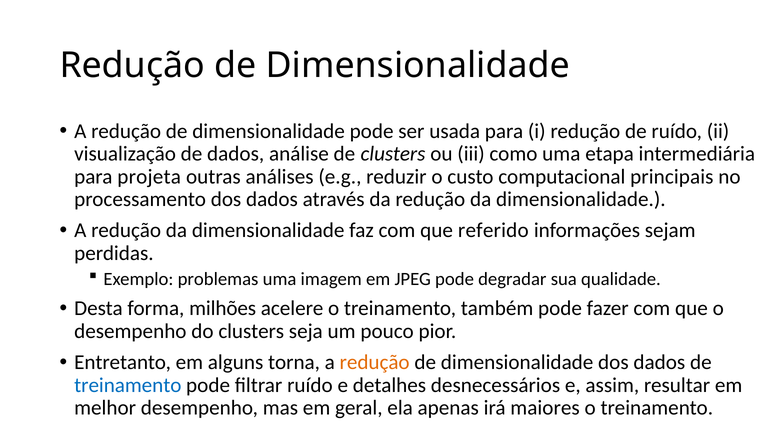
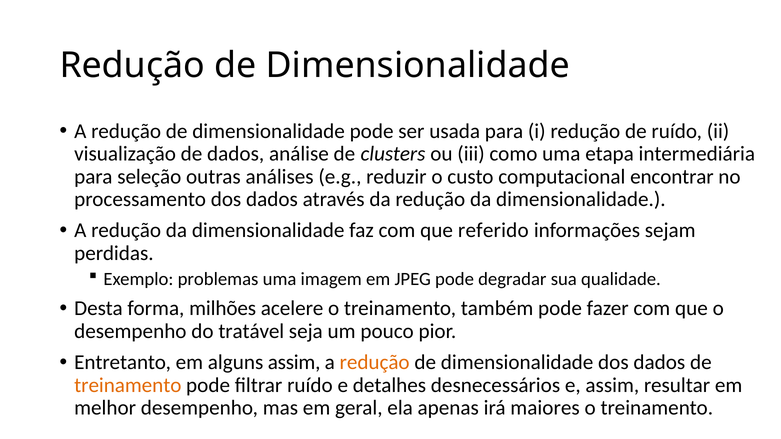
projeta: projeta -> seleção (149, 177)
principais: principais -> encontrar (672, 177)
do clusters: clusters -> tratável (251, 332)
alguns torna: torna -> assim (294, 362)
treinamento colour: blue -> orange (128, 385)
